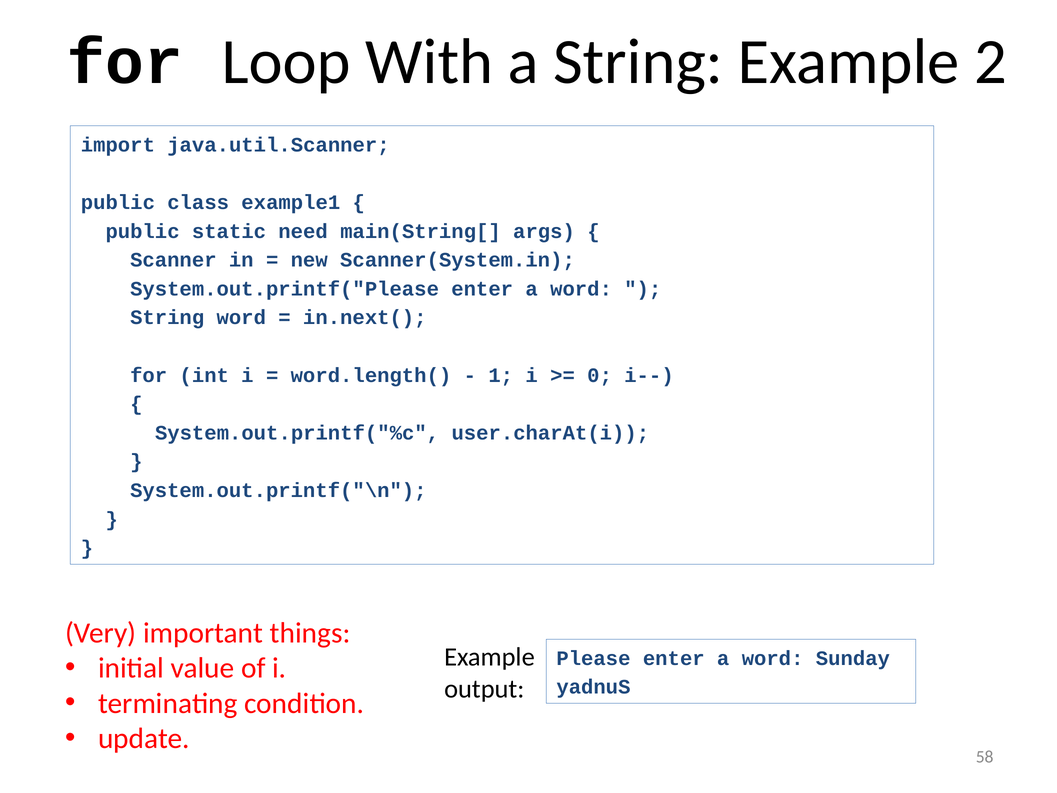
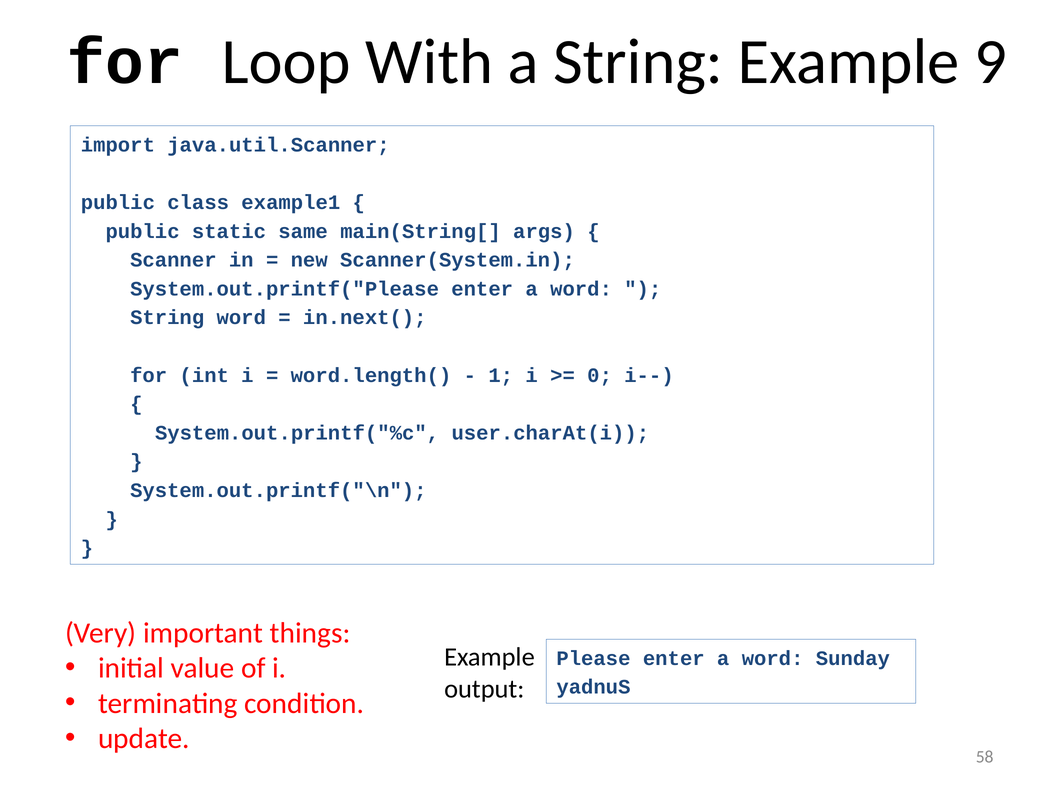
2: 2 -> 9 (990, 62)
need: need -> same (303, 231)
